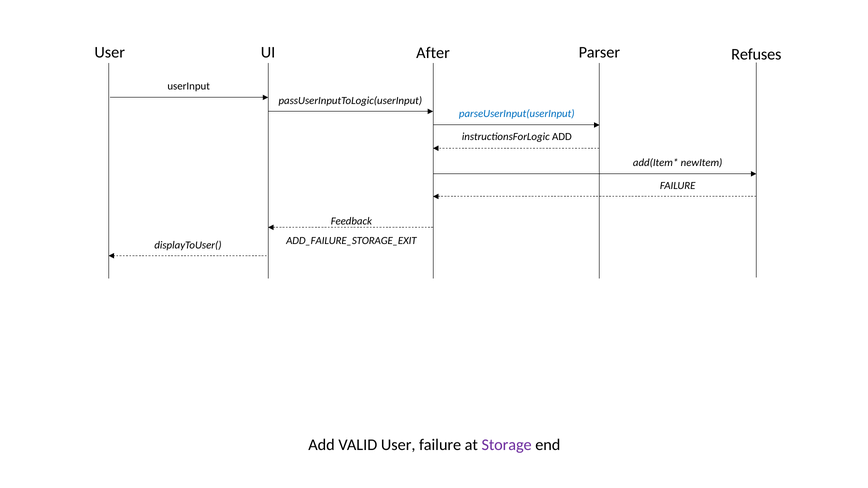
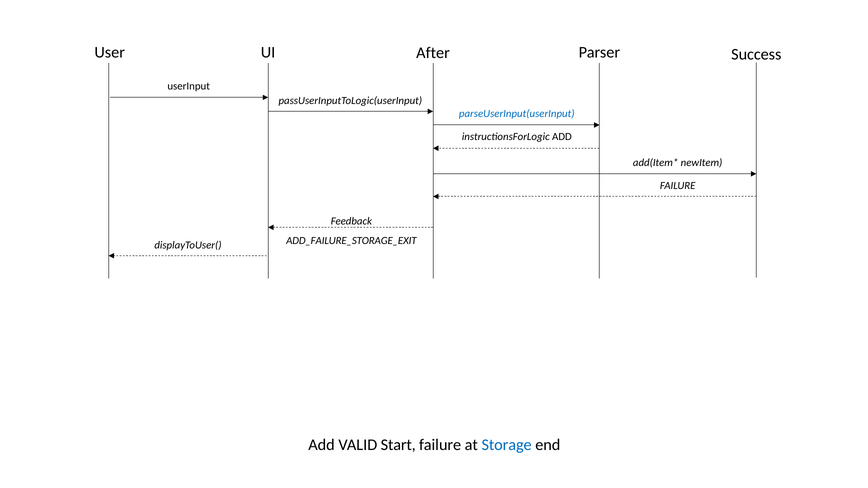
Refuses: Refuses -> Success (756, 55)
VALID User: User -> Start (398, 445)
Storage colour: purple -> blue (507, 445)
